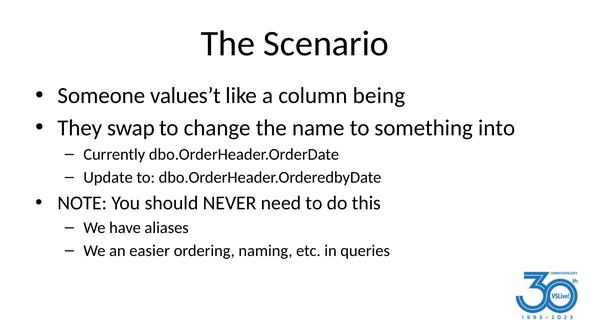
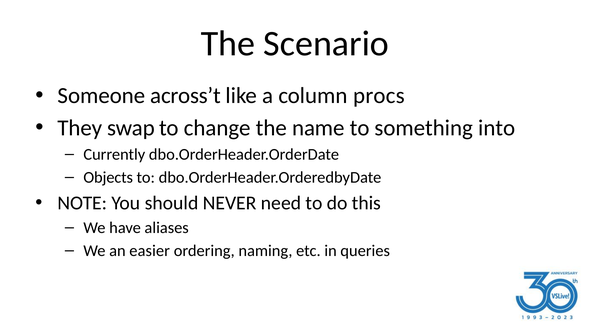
values’t: values’t -> across’t (185, 96)
being: being -> procs (379, 96)
Update: Update -> Objects (108, 177)
